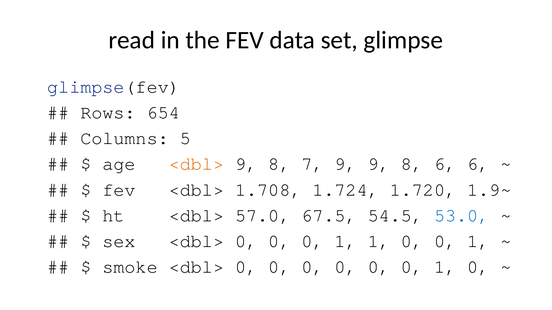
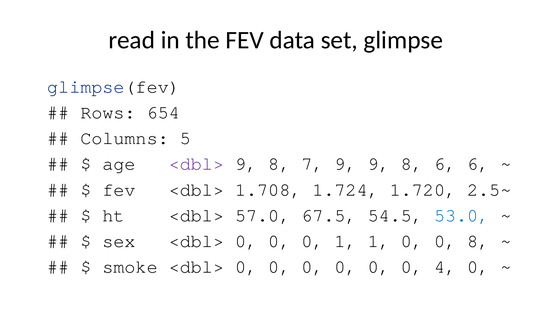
<dbl> colour: orange -> purple (196, 164)
1.9~: 1.9~ -> 2.5~ (489, 190)
1 0 0 1: 1 -> 8 (478, 241)
1: 1 -> 4 (445, 267)
